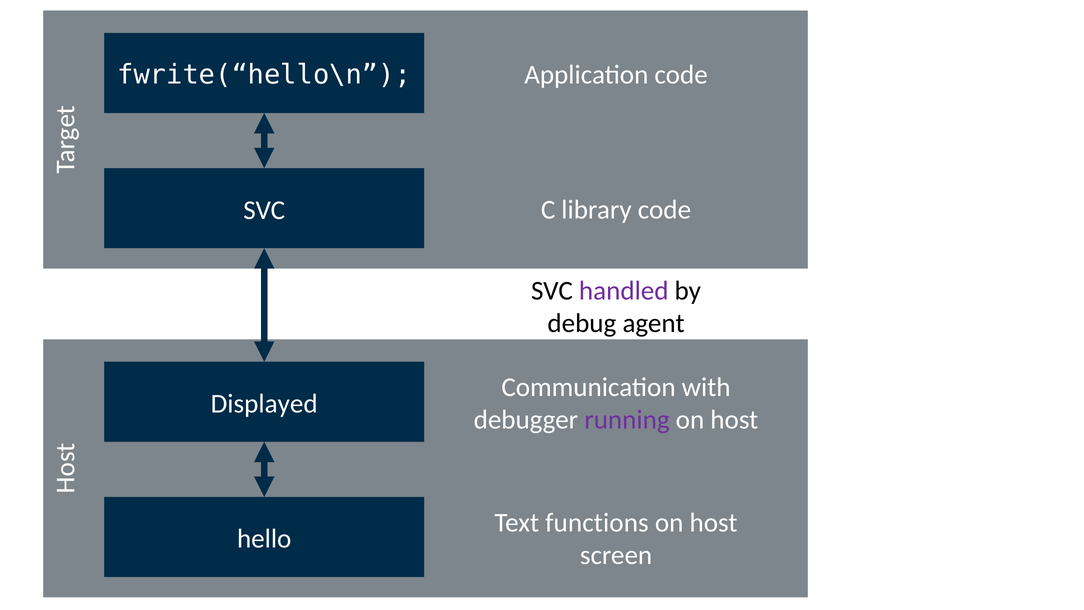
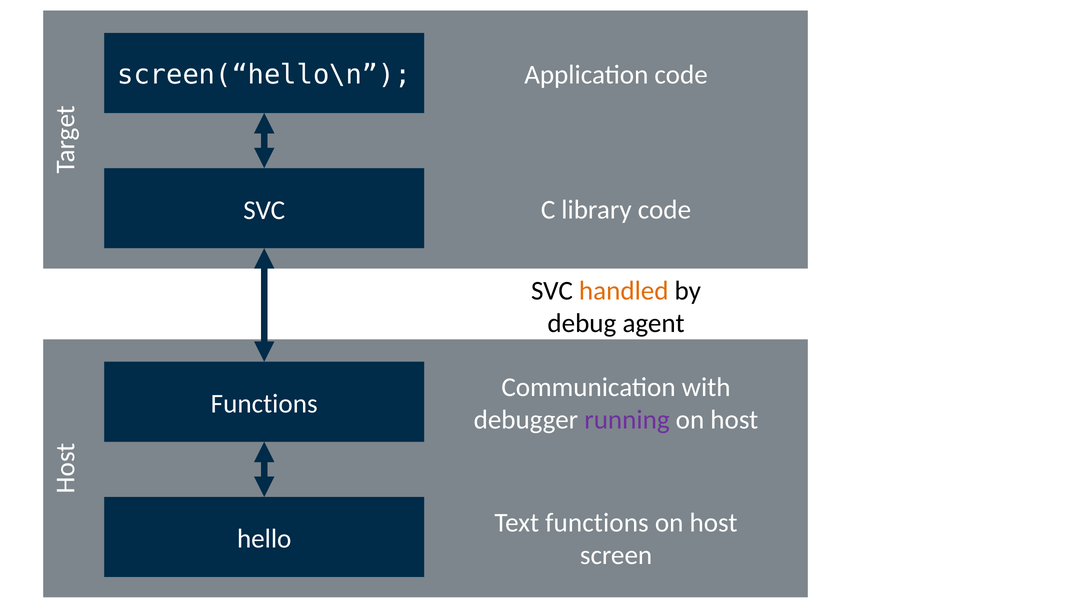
fwrite(“hello\n: fwrite(“hello\n -> screen(“hello\n (264, 75)
handled colour: purple -> orange (624, 290)
Displayed: Displayed -> Functions (264, 404)
